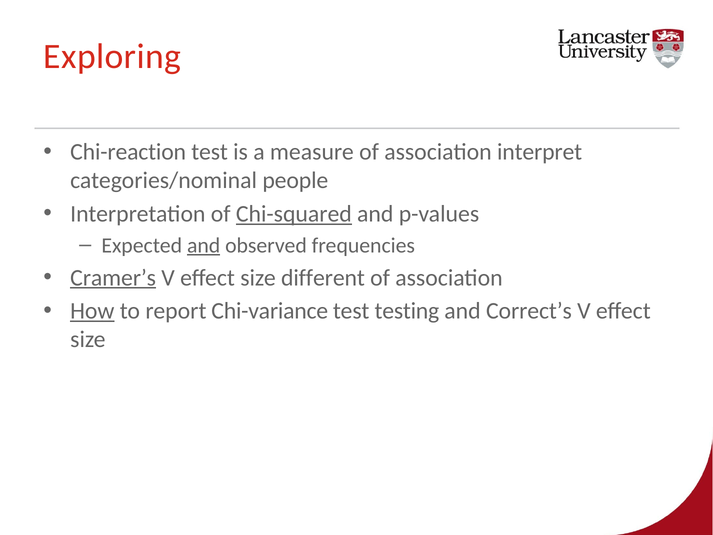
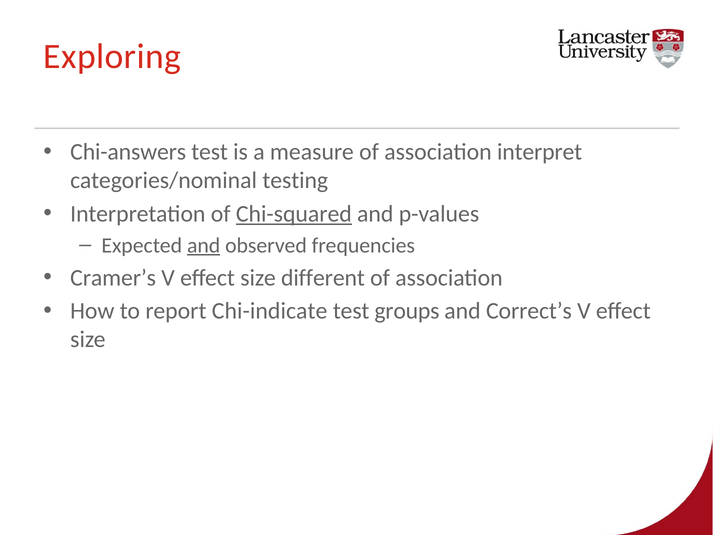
Chi-reaction: Chi-reaction -> Chi-answers (128, 152)
people: people -> testing (295, 181)
Cramer’s underline: present -> none (113, 278)
How underline: present -> none (92, 311)
Chi-variance: Chi-variance -> Chi-indicate (270, 311)
testing: testing -> groups (407, 311)
